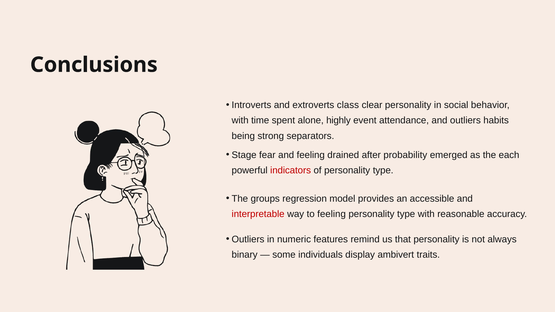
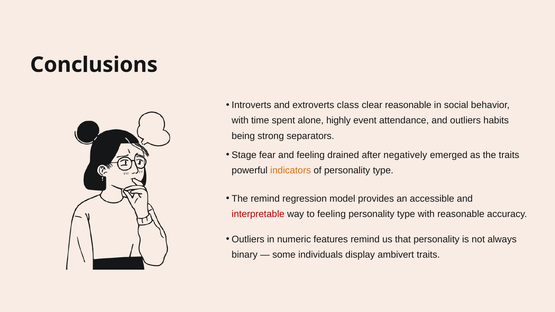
clear personality: personality -> reasonable (408, 105)
probability: probability -> negatively (405, 155)
the each: each -> traits (509, 155)
indicators colour: red -> orange (291, 171)
The groups: groups -> remind (265, 199)
